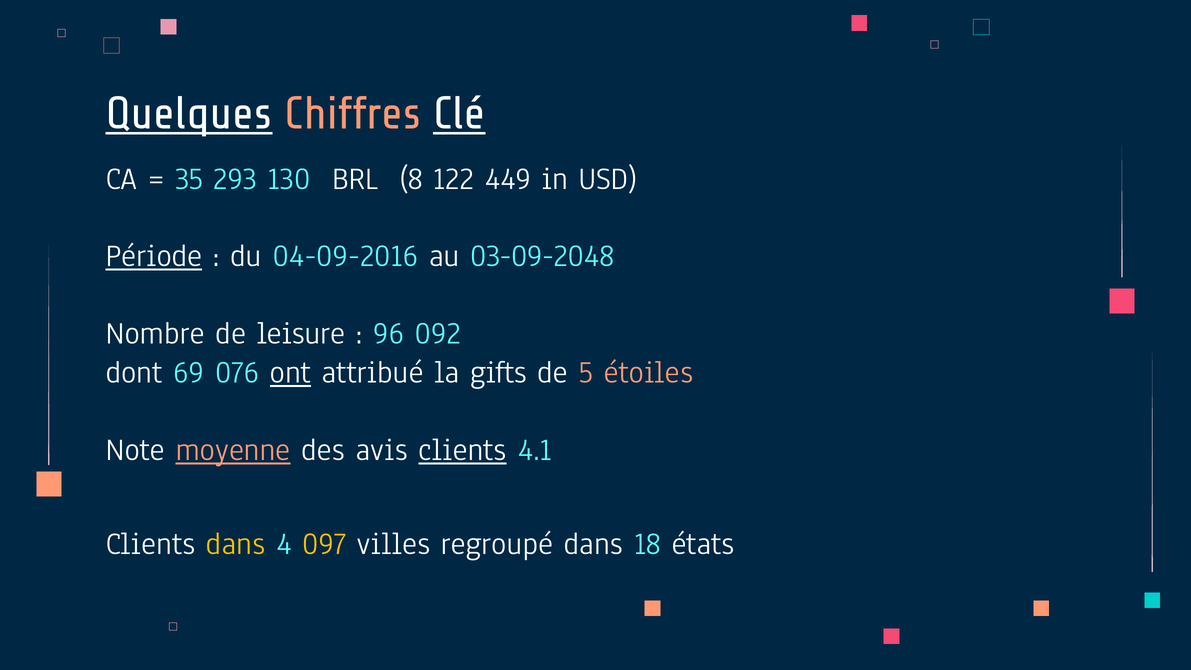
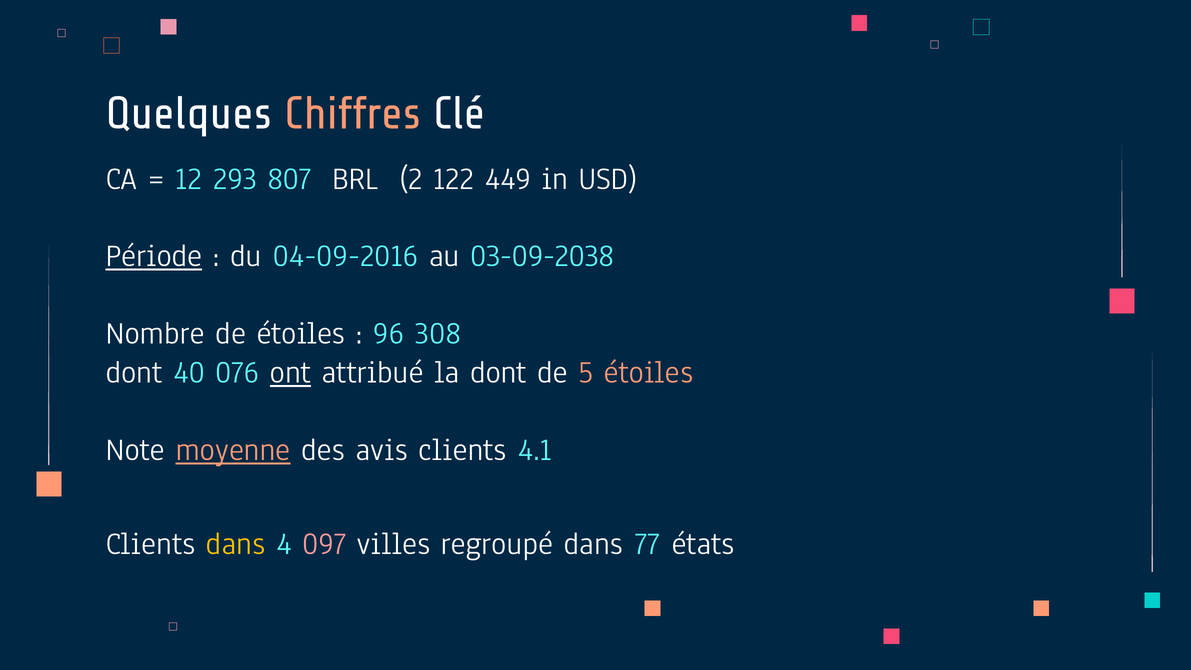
Quelques underline: present -> none (189, 113)
Clé underline: present -> none (459, 113)
35: 35 -> 12 (189, 178)
130: 130 -> 807 (289, 178)
8: 8 -> 2 (411, 178)
03-09-2048: 03-09-2048 -> 03-09-2038 (542, 256)
de leisure: leisure -> étoiles (301, 333)
092: 092 -> 308 (438, 333)
69: 69 -> 40 (189, 372)
la gifts: gifts -> dont (498, 372)
clients underline: present -> none (462, 449)
097 colour: yellow -> pink (324, 543)
18: 18 -> 77 (647, 543)
